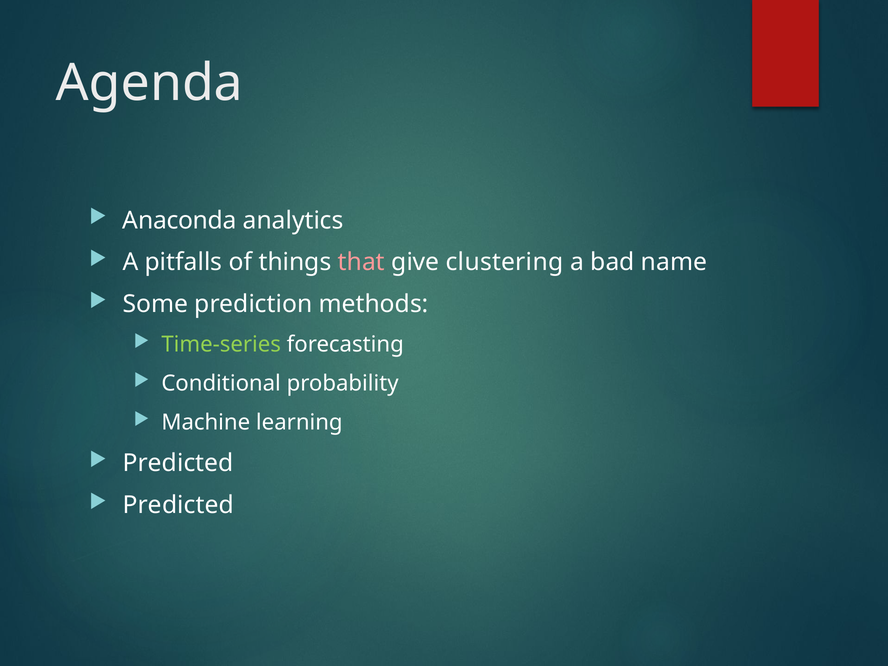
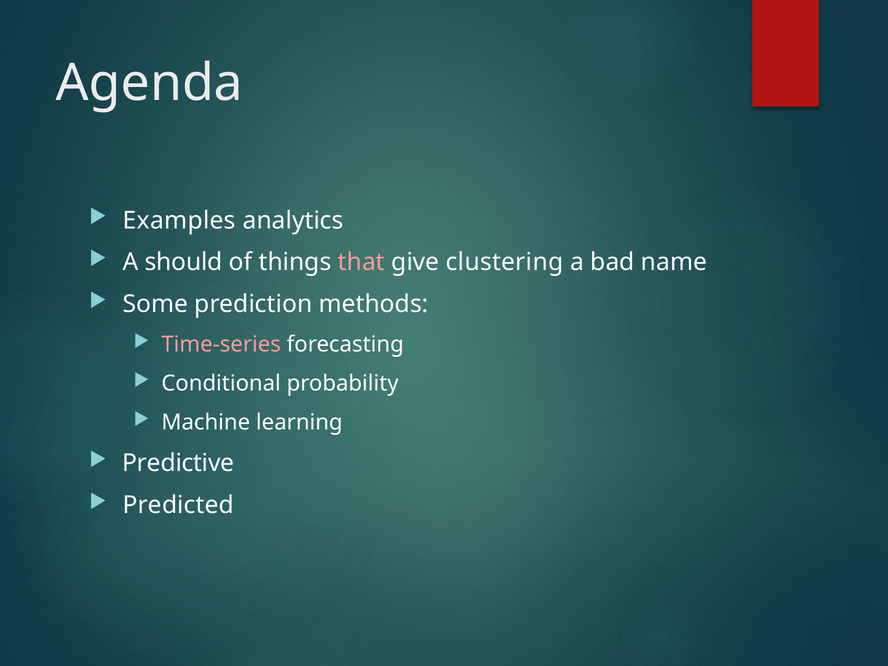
Anaconda: Anaconda -> Examples (179, 220)
pitfalls: pitfalls -> should (184, 262)
Time-series colour: light green -> pink (221, 345)
Predicted: Predicted -> Predictive (178, 463)
